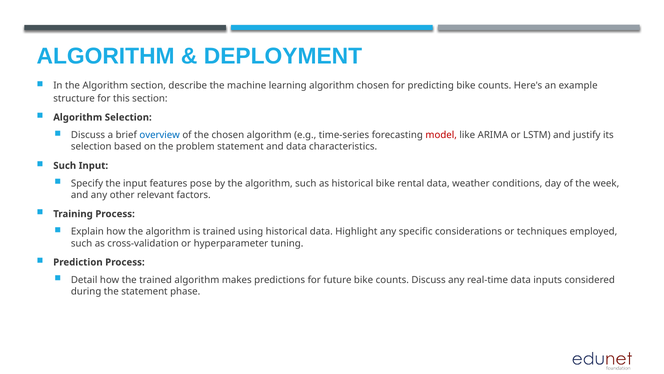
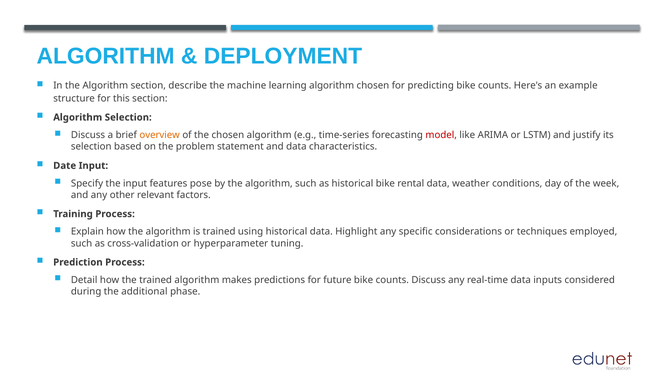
overview colour: blue -> orange (160, 135)
Such: Such -> Date (65, 165)
the statement: statement -> additional (144, 291)
